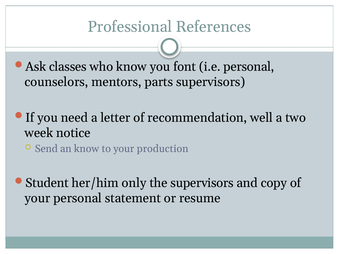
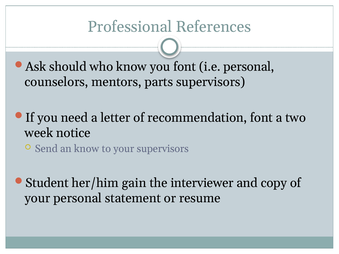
classes: classes -> should (68, 67)
recommendation well: well -> font (261, 118)
your production: production -> supervisors (163, 149)
only: only -> gain (134, 183)
the supervisors: supervisors -> interviewer (202, 183)
